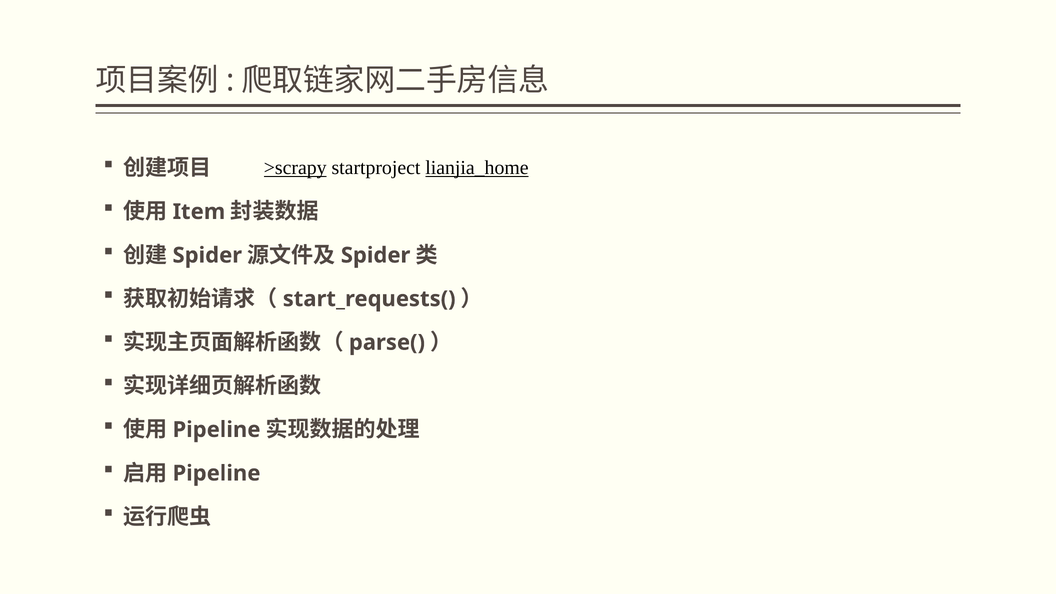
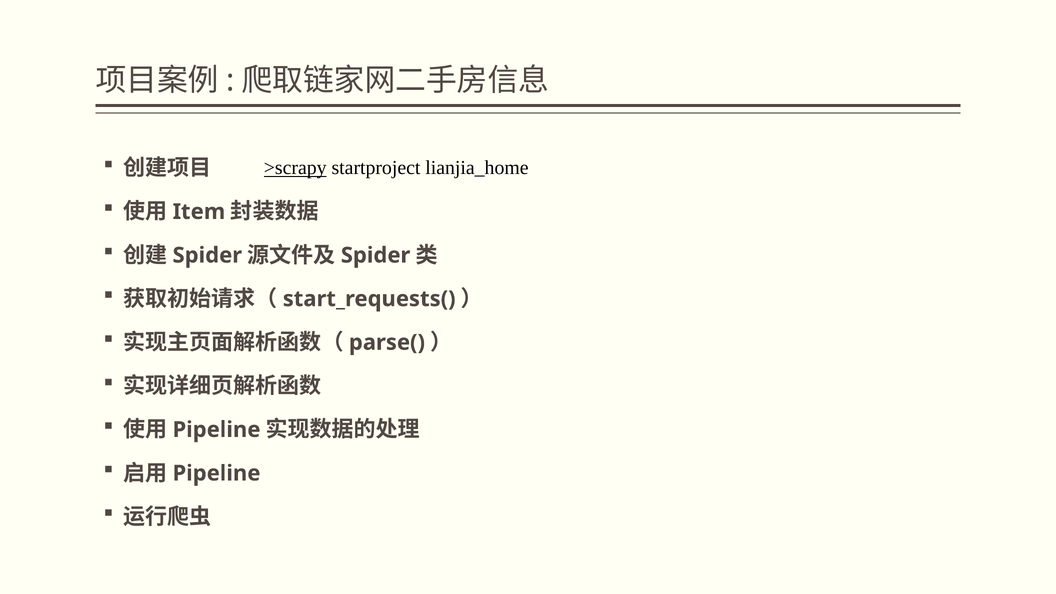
lianjia_home underline: present -> none (477, 168)
